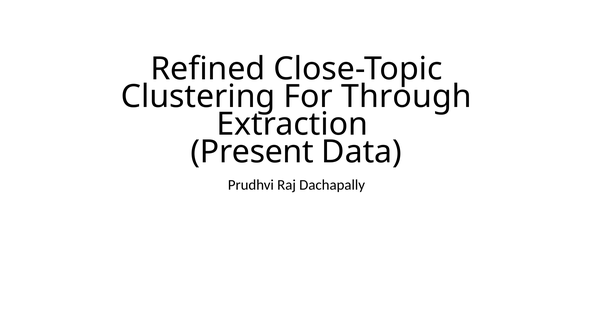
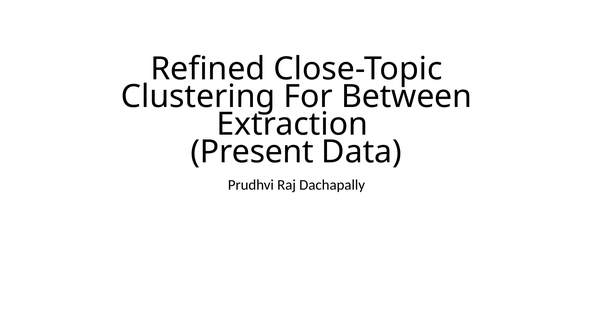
Through: Through -> Between (407, 97)
